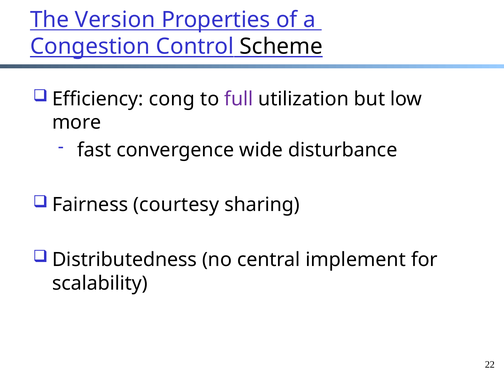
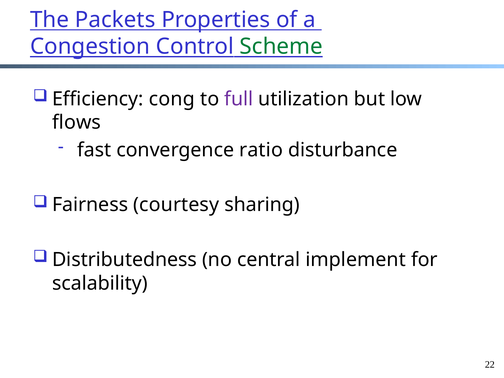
Version: Version -> Packets (115, 20)
Scheme colour: black -> green (281, 46)
more: more -> flows (76, 122)
wide: wide -> ratio (261, 150)
